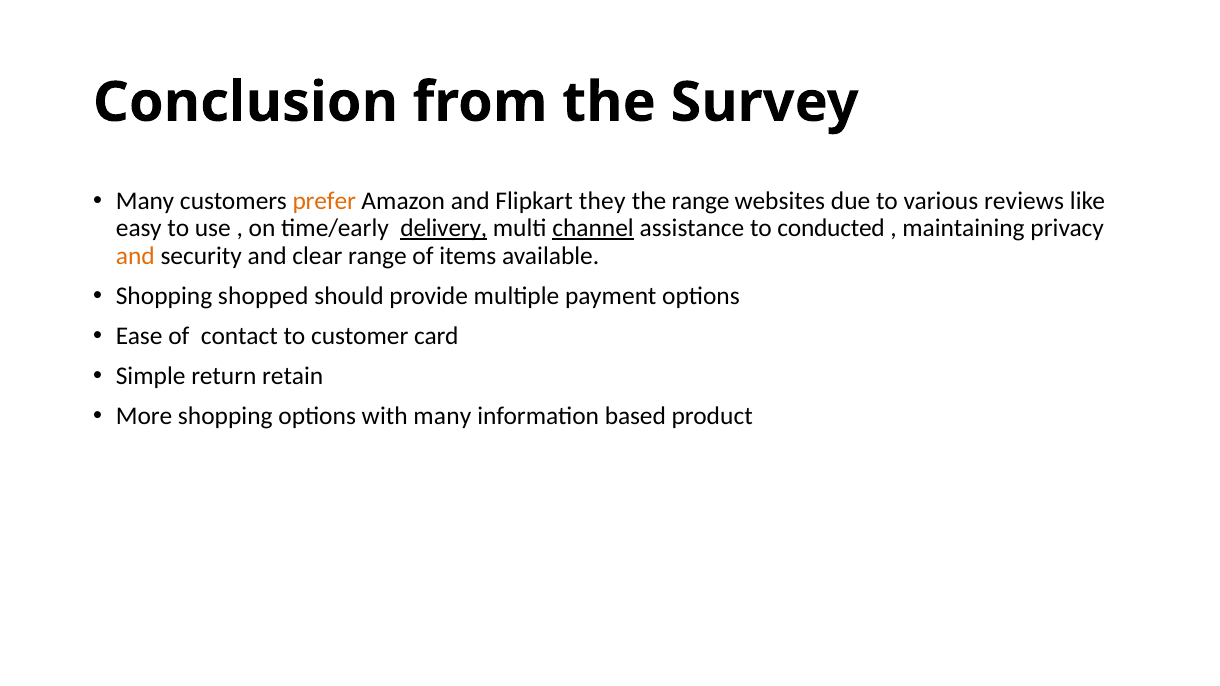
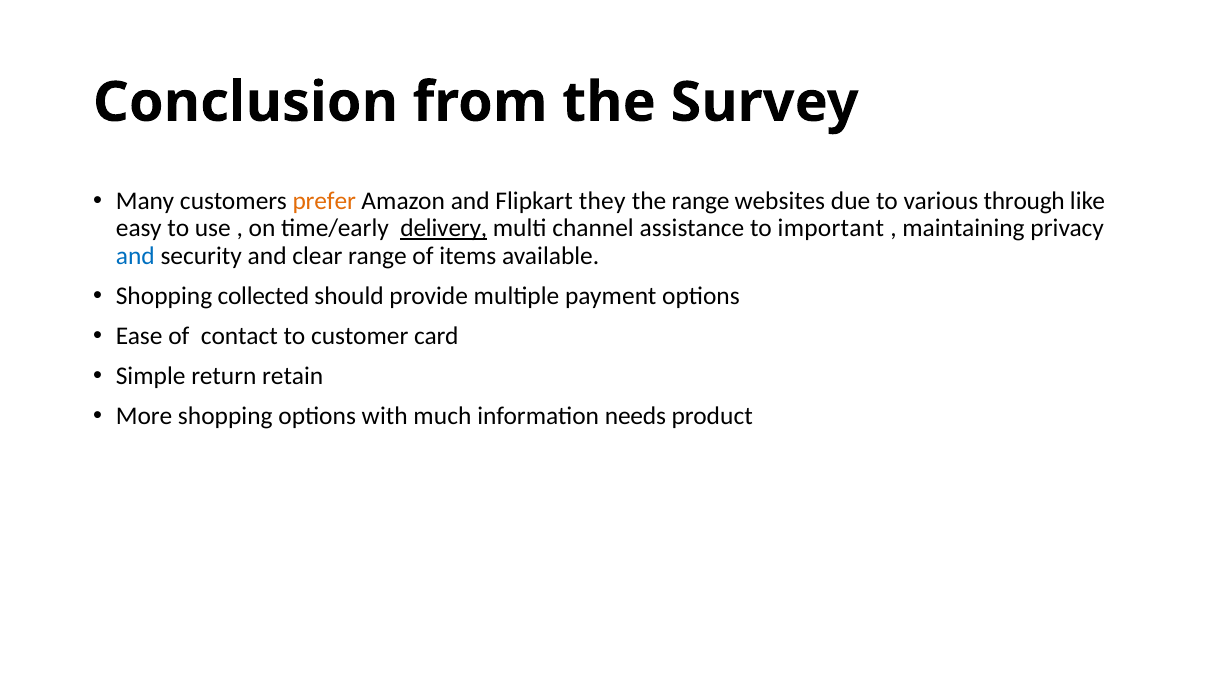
reviews: reviews -> through (1024, 201)
channel underline: present -> none (593, 228)
conducted: conducted -> important (831, 228)
and colour: orange -> blue (135, 256)
shopped: shopped -> collected (263, 296)
with many: many -> much (442, 416)
based: based -> needs (635, 416)
